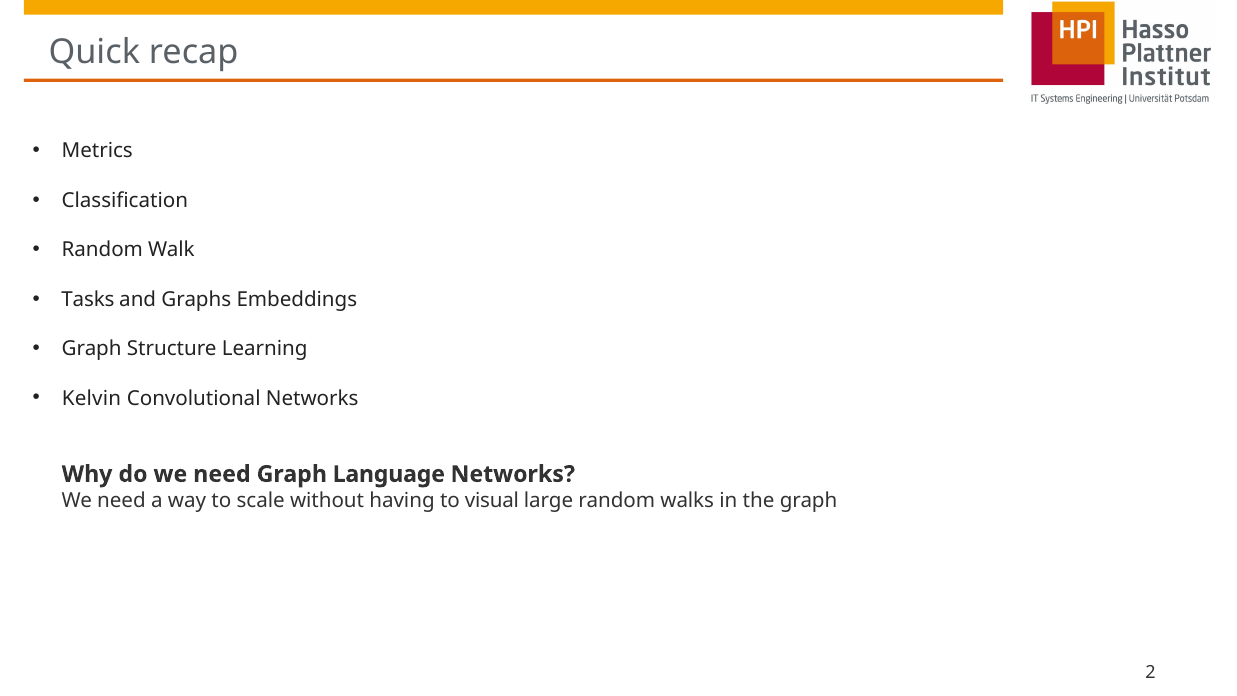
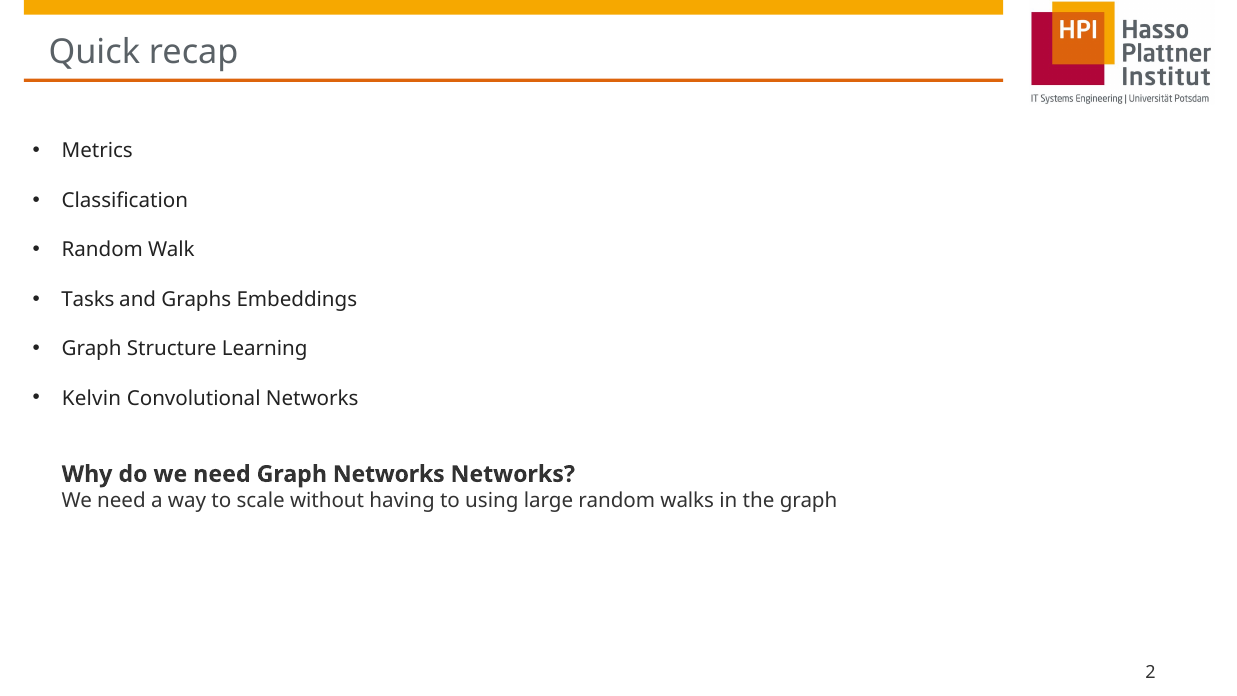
Graph Language: Language -> Networks (389, 474)
visual: visual -> using (492, 500)
